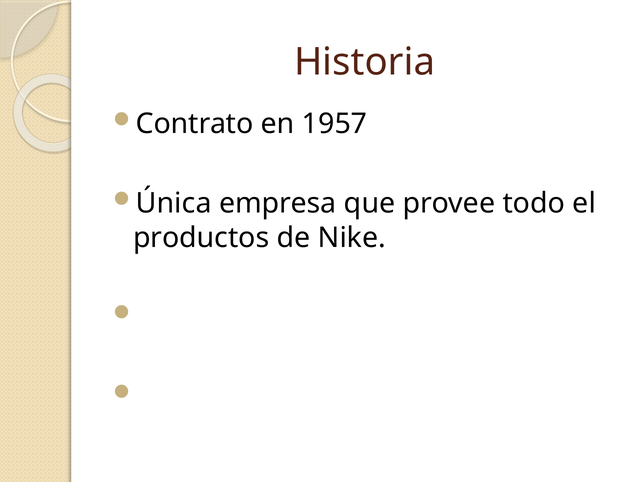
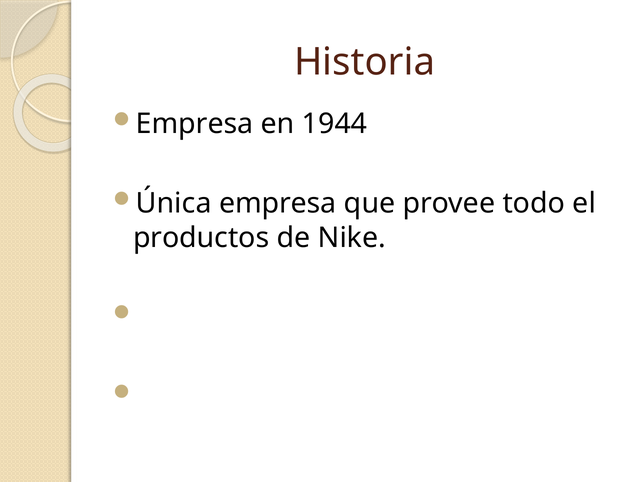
Contrato: Contrato -> Empresa (195, 124)
1957: 1957 -> 1944 (335, 124)
